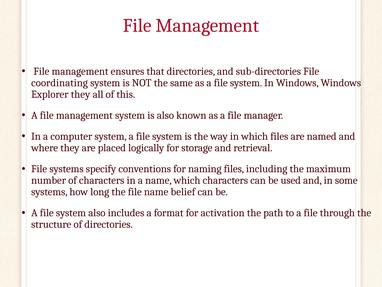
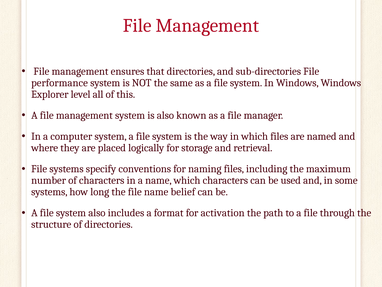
coordinating: coordinating -> performance (60, 83)
Explorer they: they -> level (81, 94)
